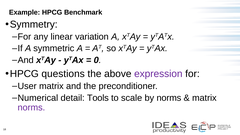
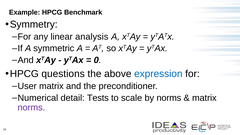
variation: variation -> analysis (92, 37)
expression colour: purple -> blue (158, 74)
Tools: Tools -> Tests (98, 98)
